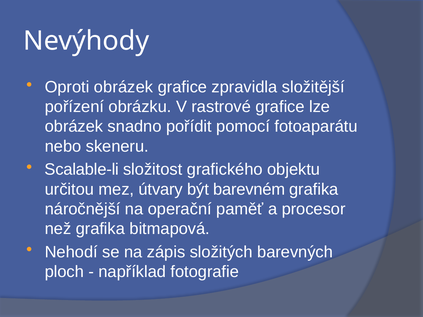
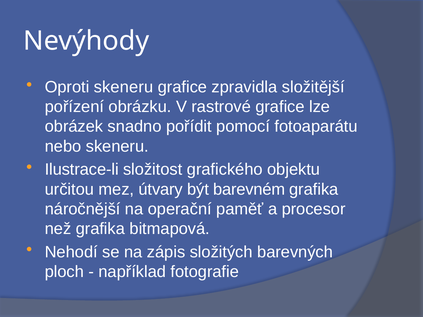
Oproti obrázek: obrázek -> skeneru (124, 87)
Scalable-li: Scalable-li -> Ilustrace-li (82, 170)
